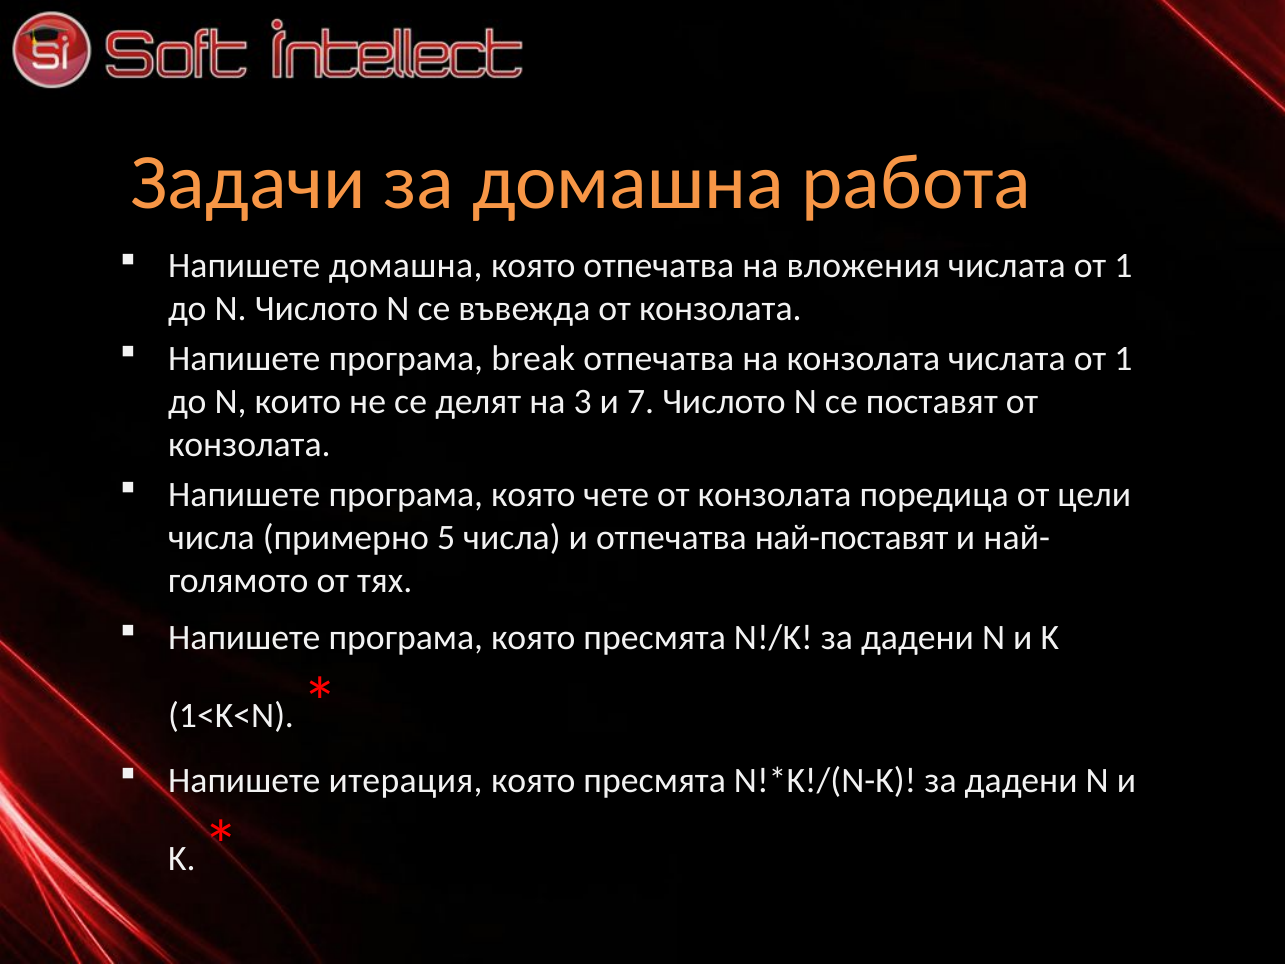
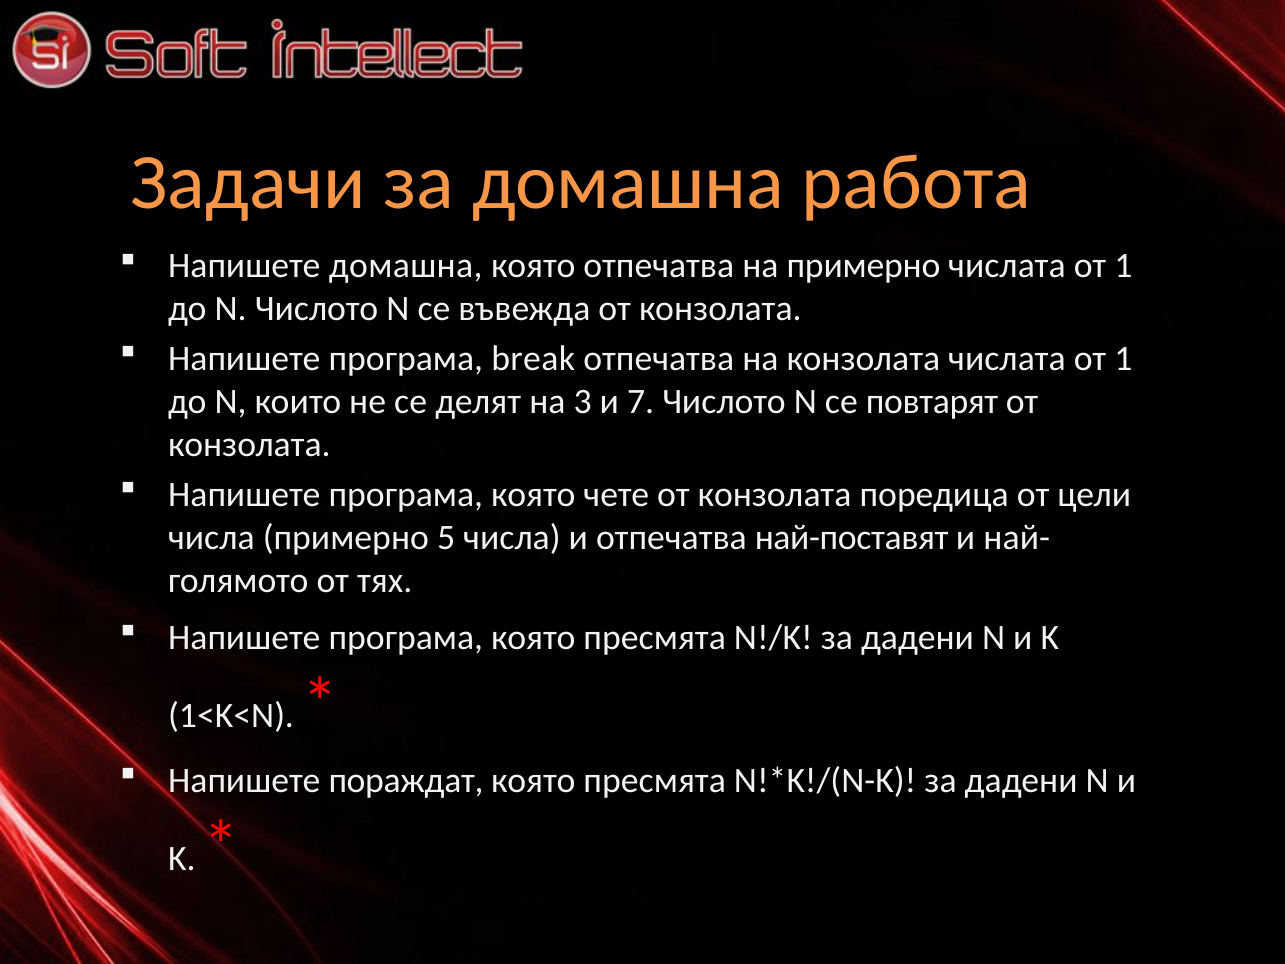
на вложения: вложения -> примерно (863, 266)
поставят: поставят -> повтарят (932, 402)
итерация: итерация -> пораждат (406, 780)
